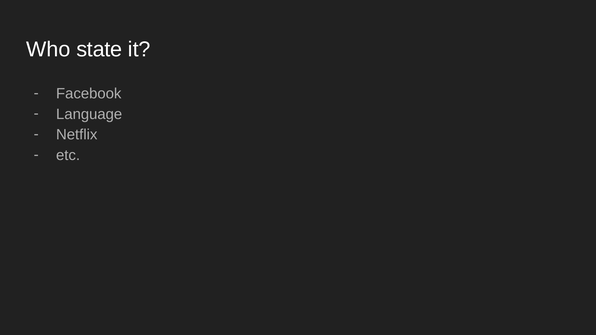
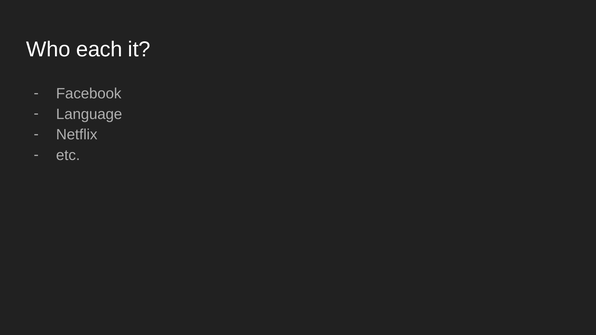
state: state -> each (99, 49)
